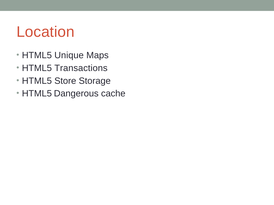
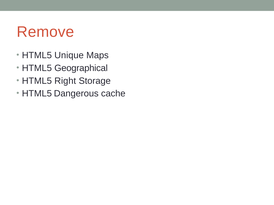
Location: Location -> Remove (45, 32)
Transactions: Transactions -> Geographical (81, 68)
Store: Store -> Right (65, 81)
